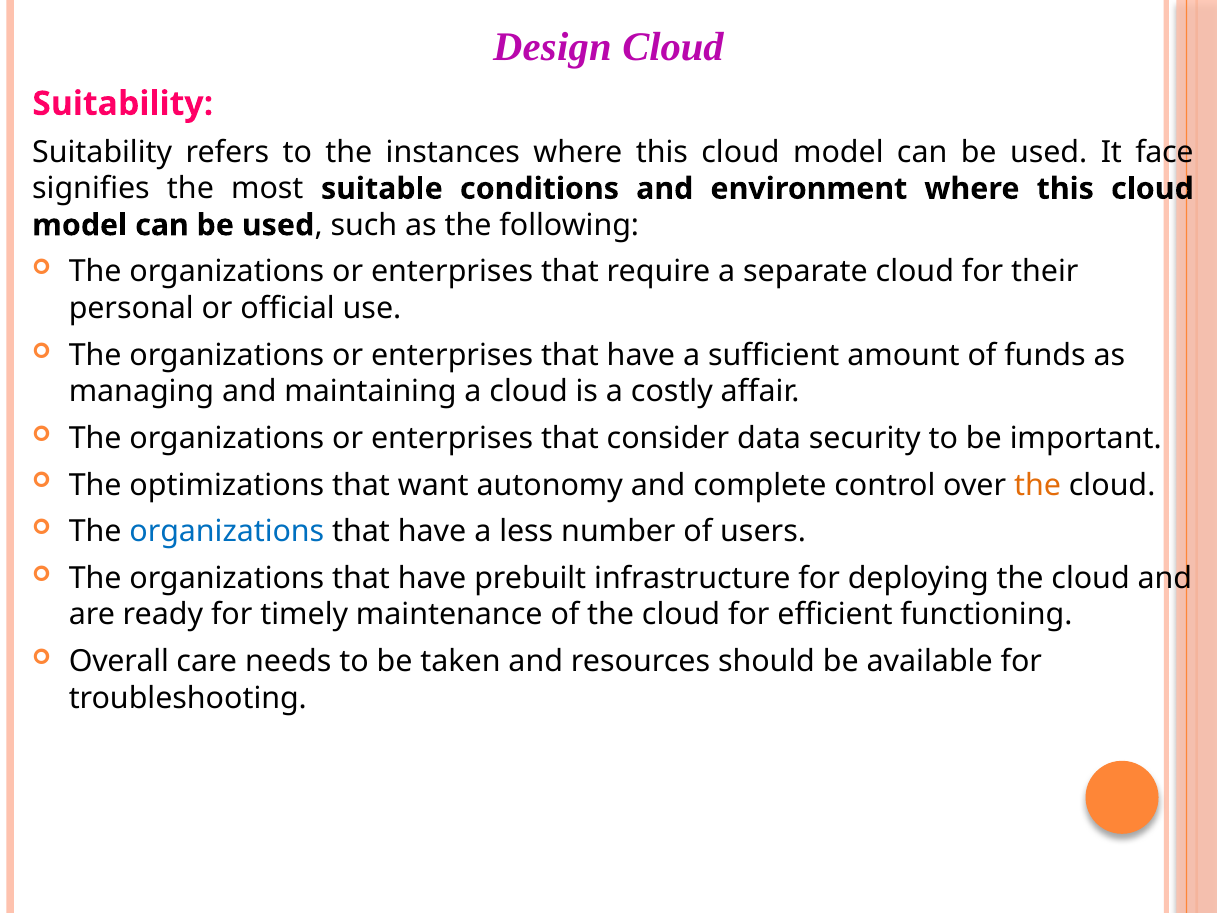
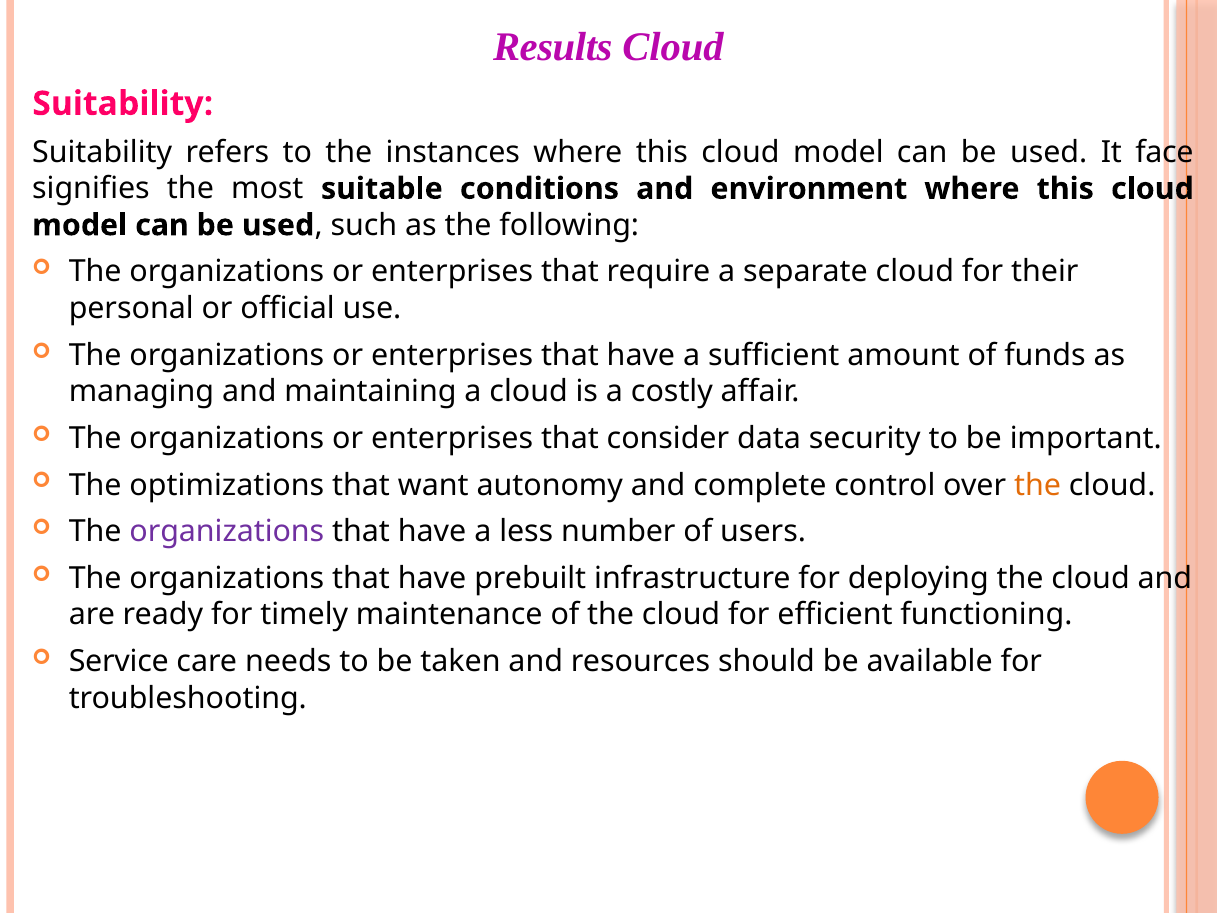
Design: Design -> Results (553, 48)
organizations colour: blue -> purple (227, 532)
Overall: Overall -> Service (119, 661)
